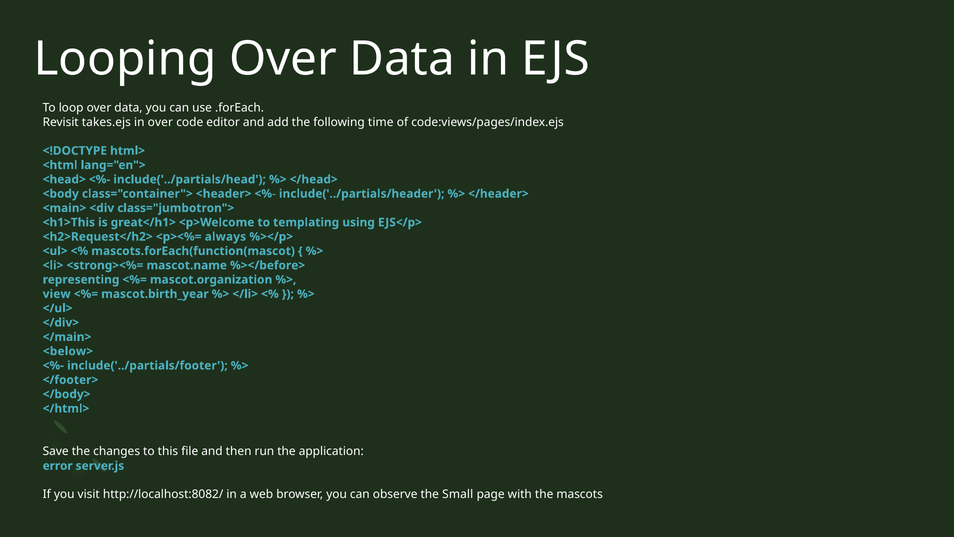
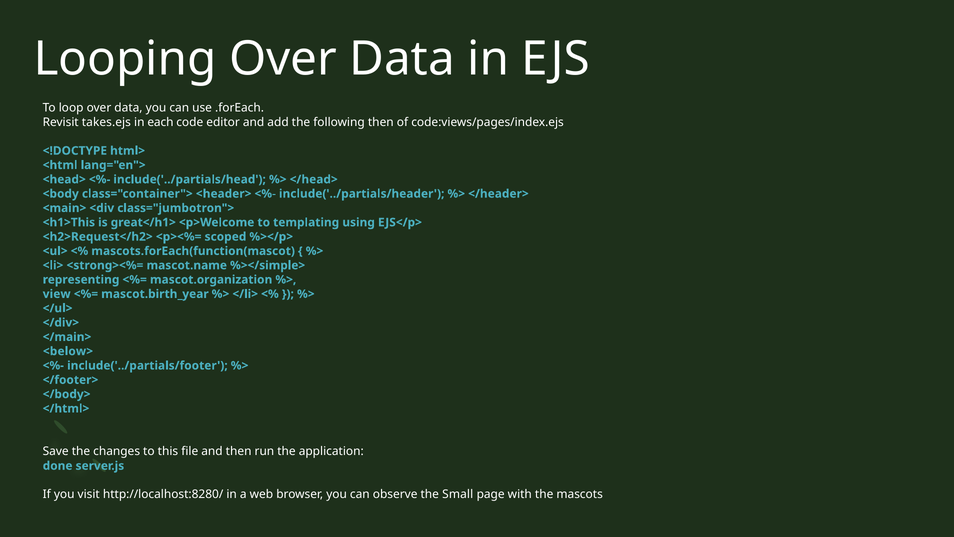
in over: over -> each (160, 122)
following time: time -> then (381, 122)
always: always -> scoped (225, 237)
%></before>: %></before> -> %></simple> (268, 265)
error: error -> done (58, 466)
http://localhost:8082/: http://localhost:8082/ -> http://localhost:8280/ (163, 494)
